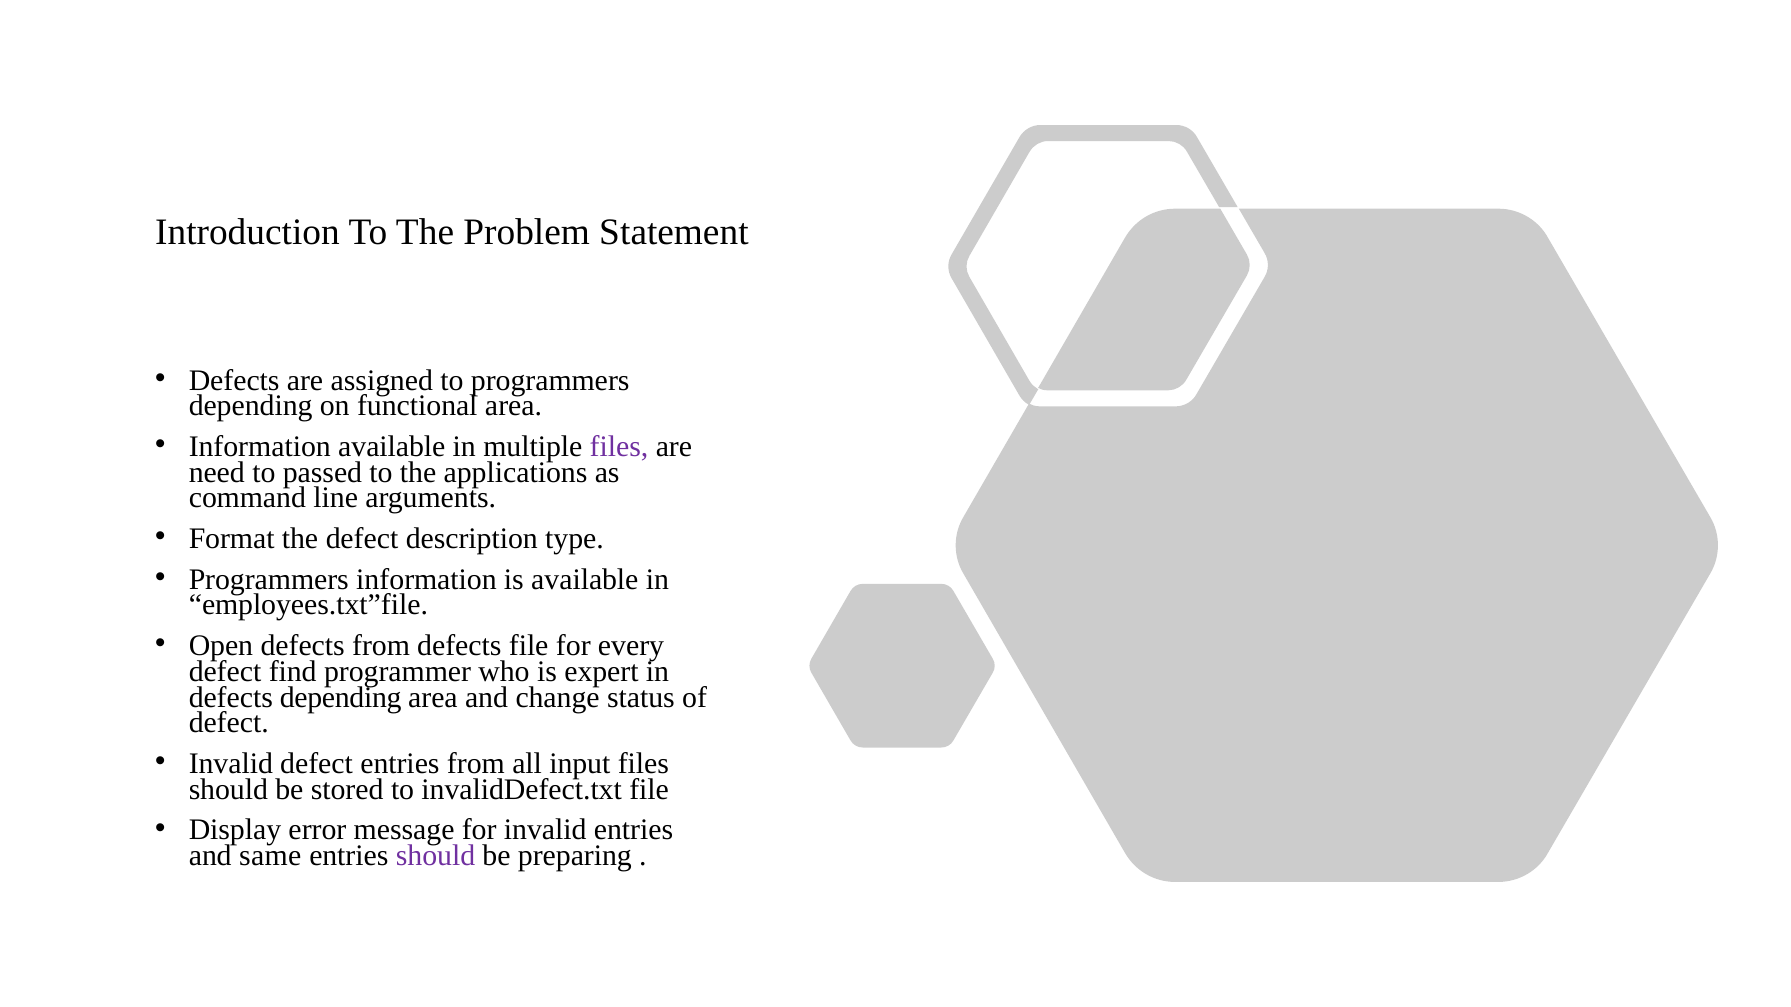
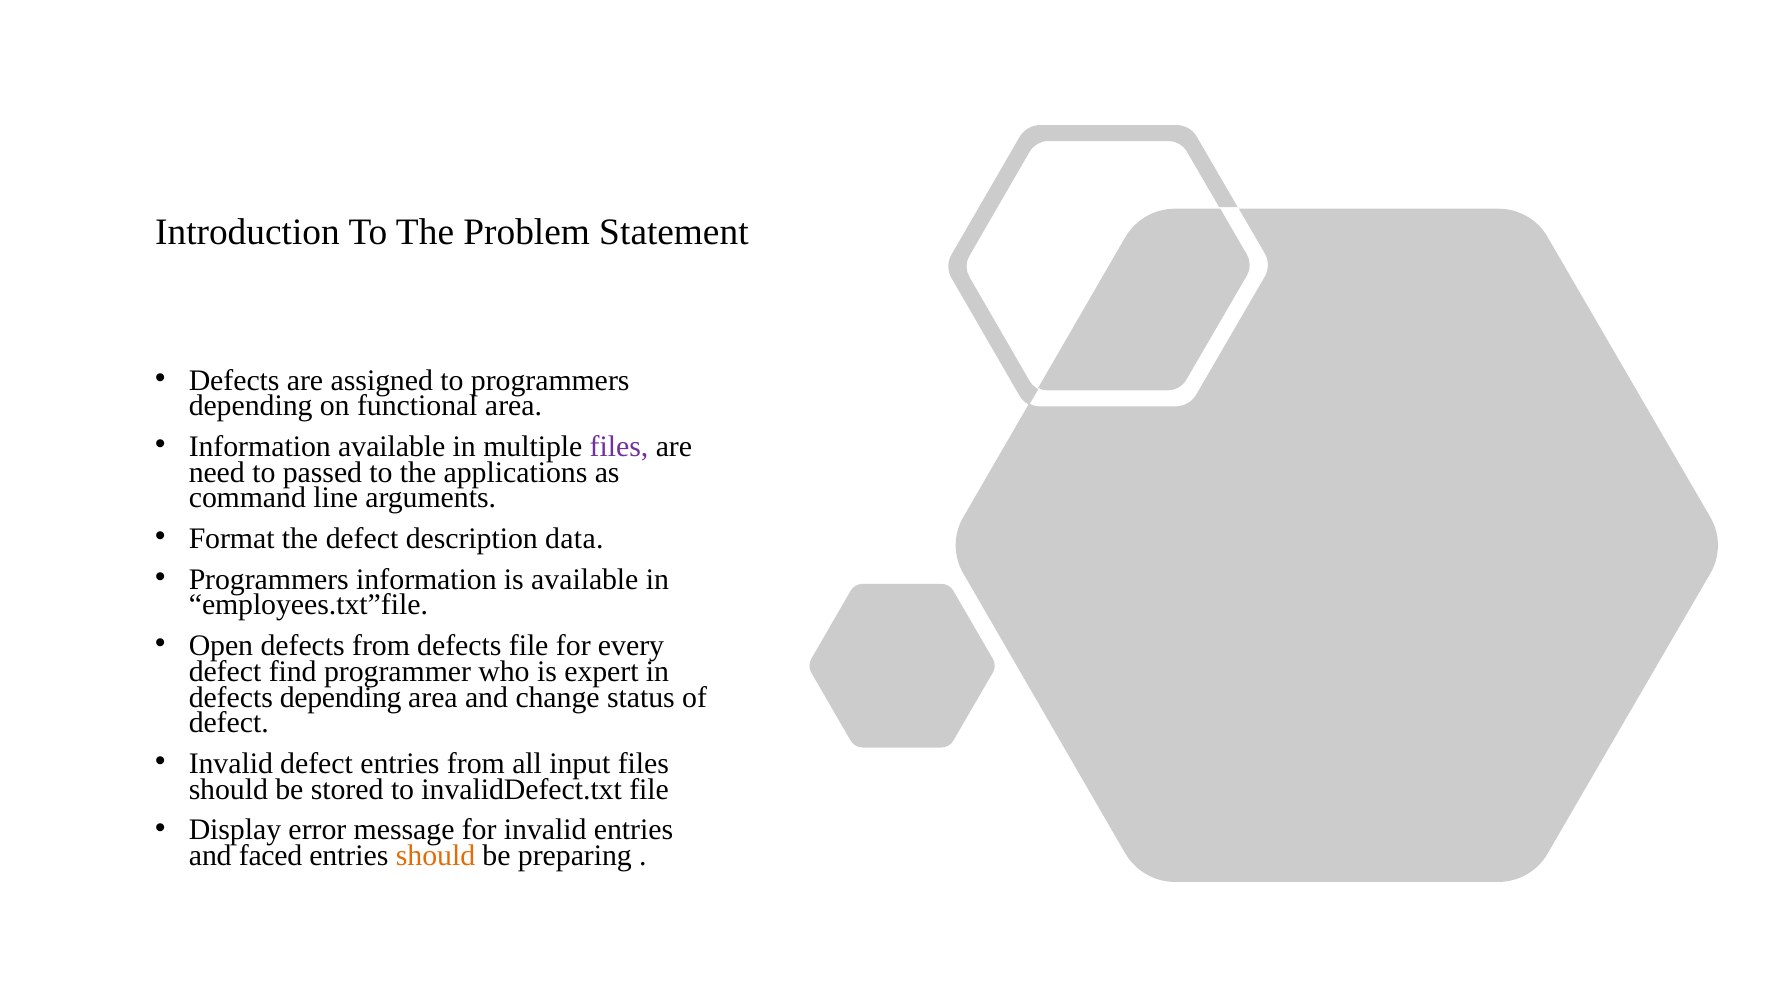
type: type -> data (574, 539)
same: same -> faced (271, 856)
should colour: purple -> orange (436, 856)
